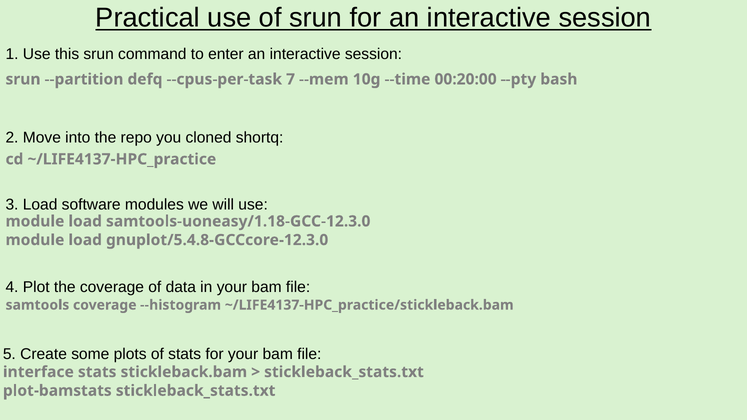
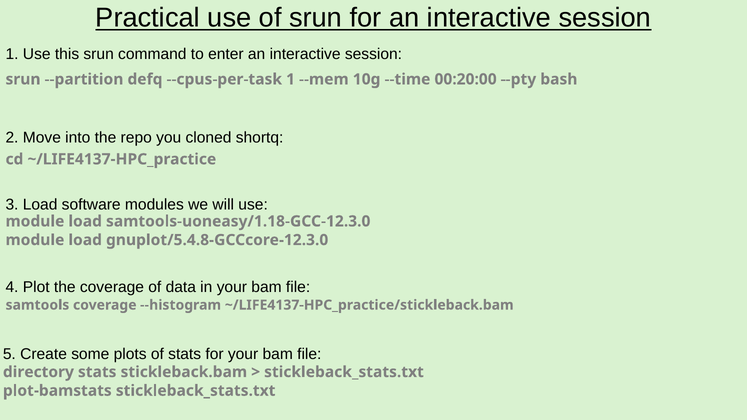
--cpus-per-task 7: 7 -> 1 (291, 79)
interface: interface -> directory (38, 372)
